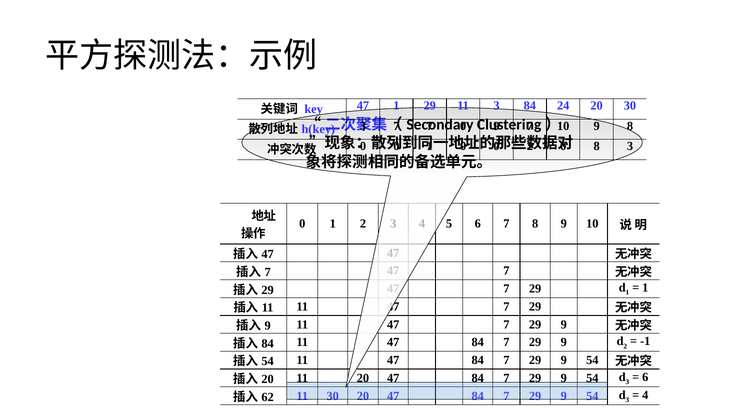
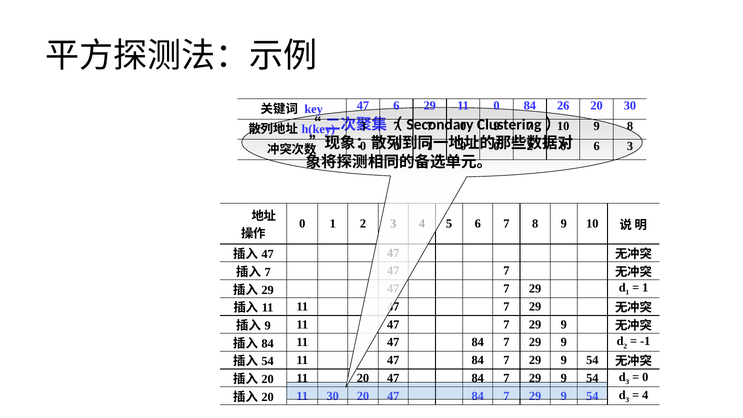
47 1: 1 -> 6 (396, 106)
11 3: 3 -> 0 (497, 106)
24: 24 -> 26 (563, 106)
8: 8 -> 6 (597, 146)
6: 6 -> 0 (645, 377)
62: 62 -> 20 (268, 397)
